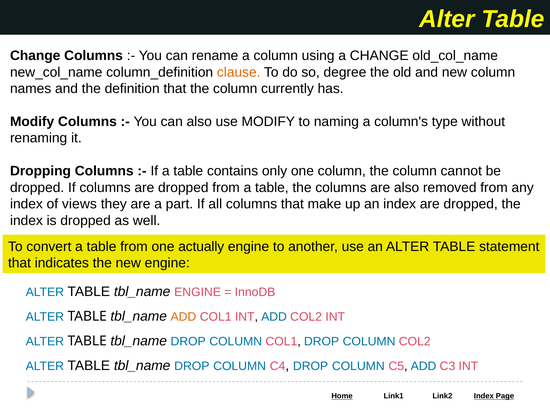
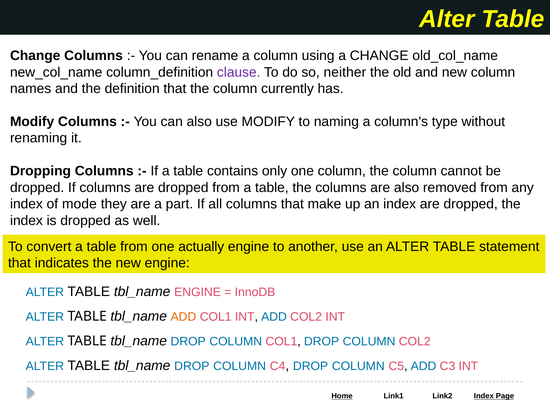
clause colour: orange -> purple (239, 72)
degree: degree -> neither (345, 72)
views: views -> mode (79, 204)
